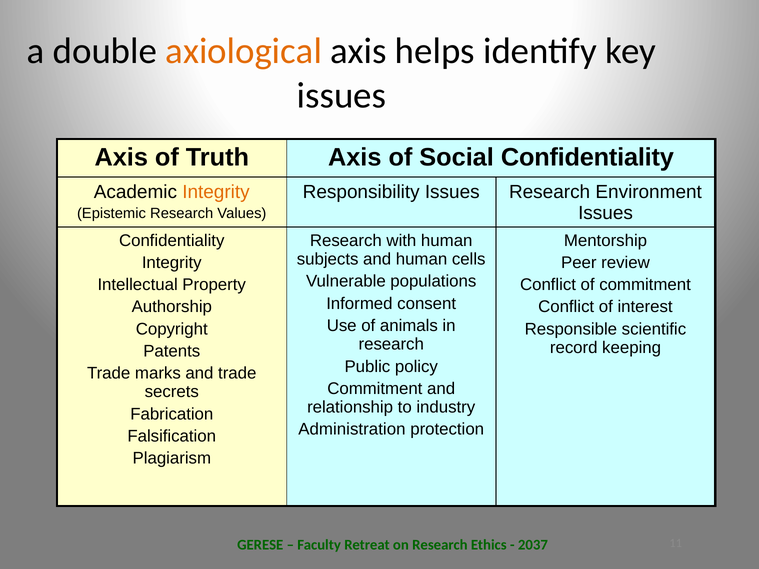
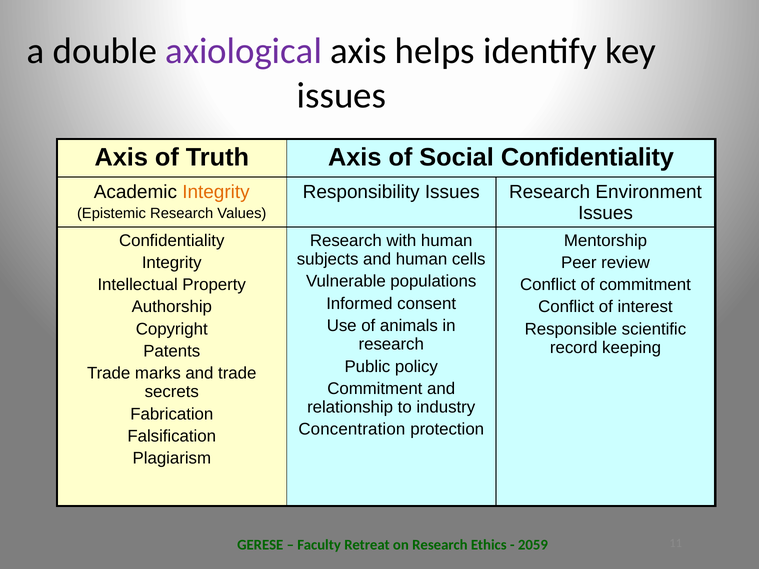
axiological colour: orange -> purple (244, 51)
Administration: Administration -> Concentration (352, 430)
2037: 2037 -> 2059 (533, 545)
